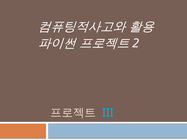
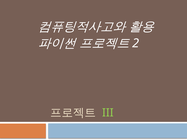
III colour: light blue -> light green (108, 113)
